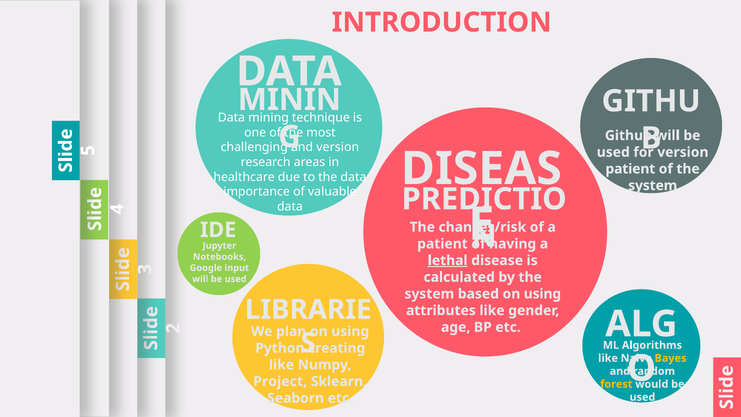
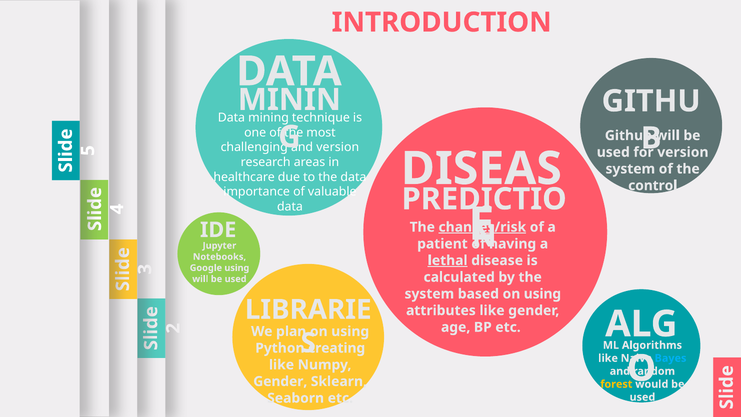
patient: patient -> system (630, 169)
system: system -> control (653, 185)
chances/risk underline: none -> present (482, 227)
Google input: input -> using (237, 268)
Bayes colour: yellow -> light blue (671, 358)
Project: Project -> Gender (280, 381)
